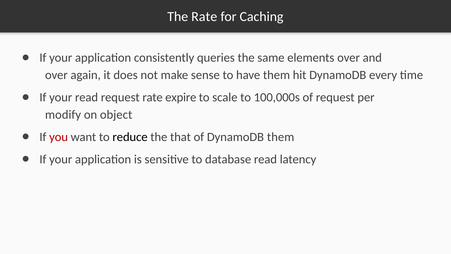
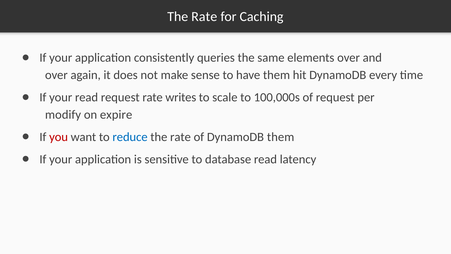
expire: expire -> writes (181, 97)
object: object -> expire (116, 114)
reduce colour: black -> blue (130, 137)
that: that -> rate (181, 137)
